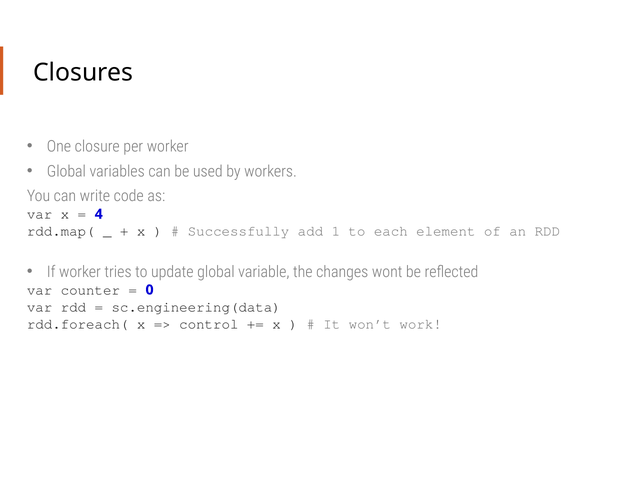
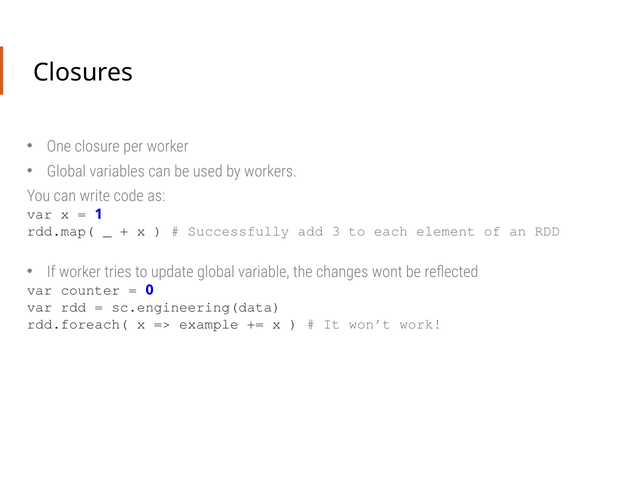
4: 4 -> 1 (99, 214)
1: 1 -> 3 (336, 231)
control: control -> example (209, 324)
